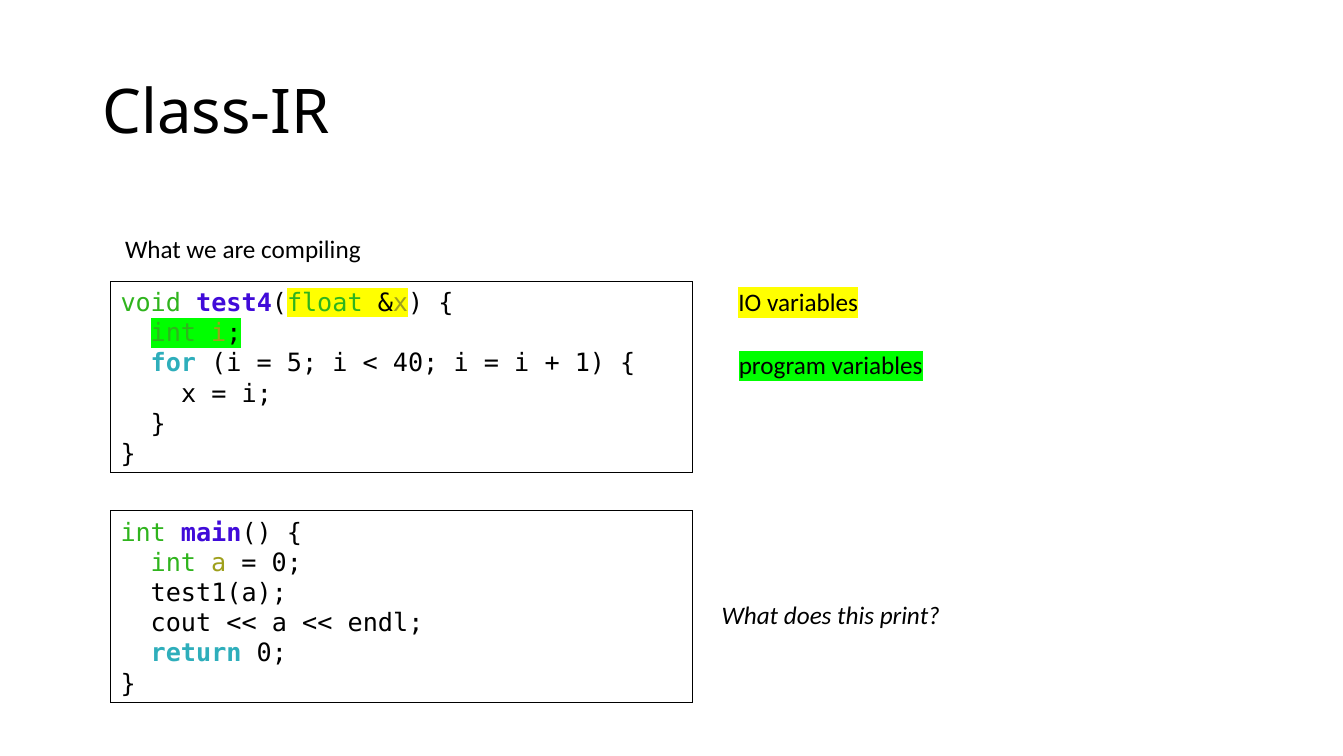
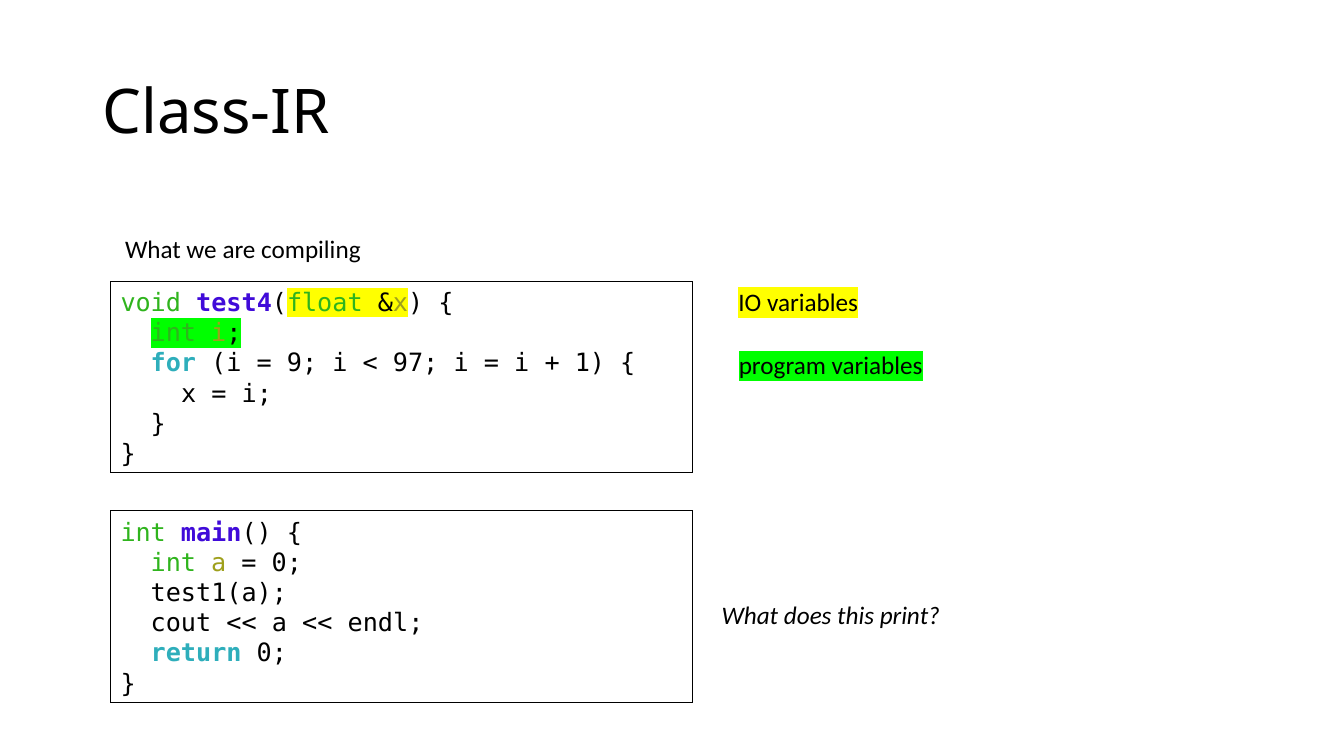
5: 5 -> 9 (302, 363)
40: 40 -> 97 (416, 363)
